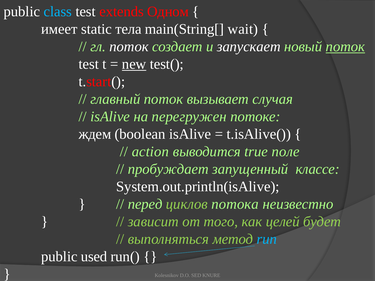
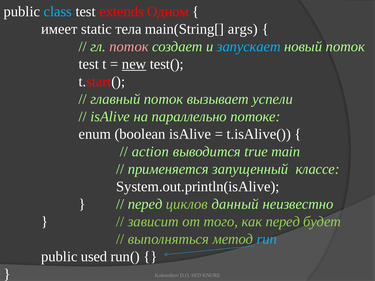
wait: wait -> args (243, 29)
поток colour: white -> pink (129, 47)
запускает colour: white -> light blue (249, 47)
поток underline: present -> none (345, 47)
случая: случая -> успели (273, 99)
перегружен: перегружен -> параллельно (189, 117)
ждем: ждем -> enum (95, 134)
поле: поле -> main (286, 152)
пробуждает: пробуждает -> применяется (168, 169)
потока: потока -> данный (235, 204)
как целей: целей -> перед (283, 222)
